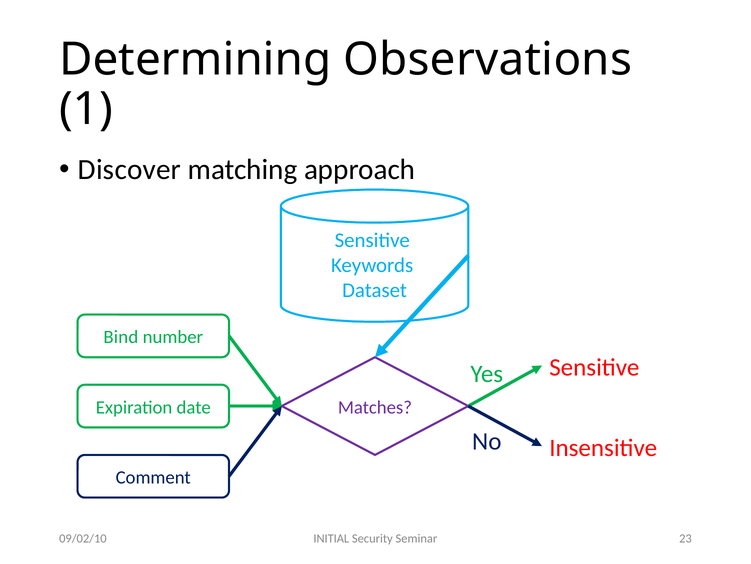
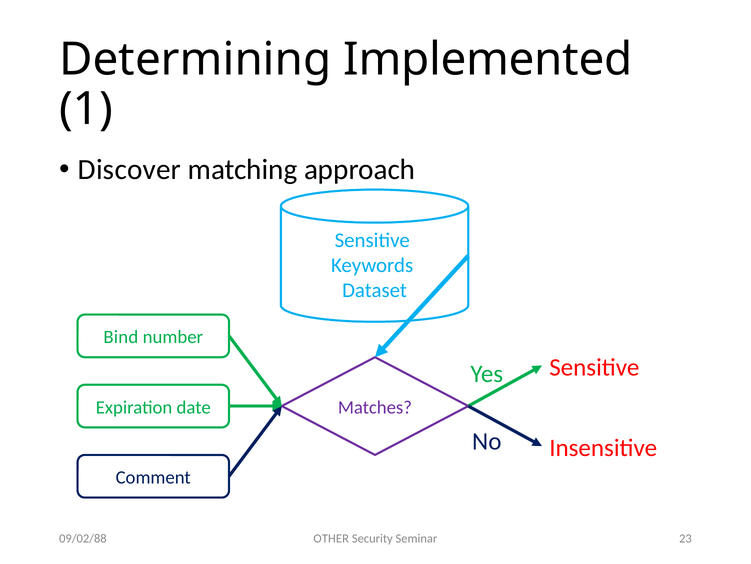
Observations: Observations -> Implemented (488, 59)
INITIAL: INITIAL -> OTHER (331, 538)
09/02/10: 09/02/10 -> 09/02/88 (83, 538)
